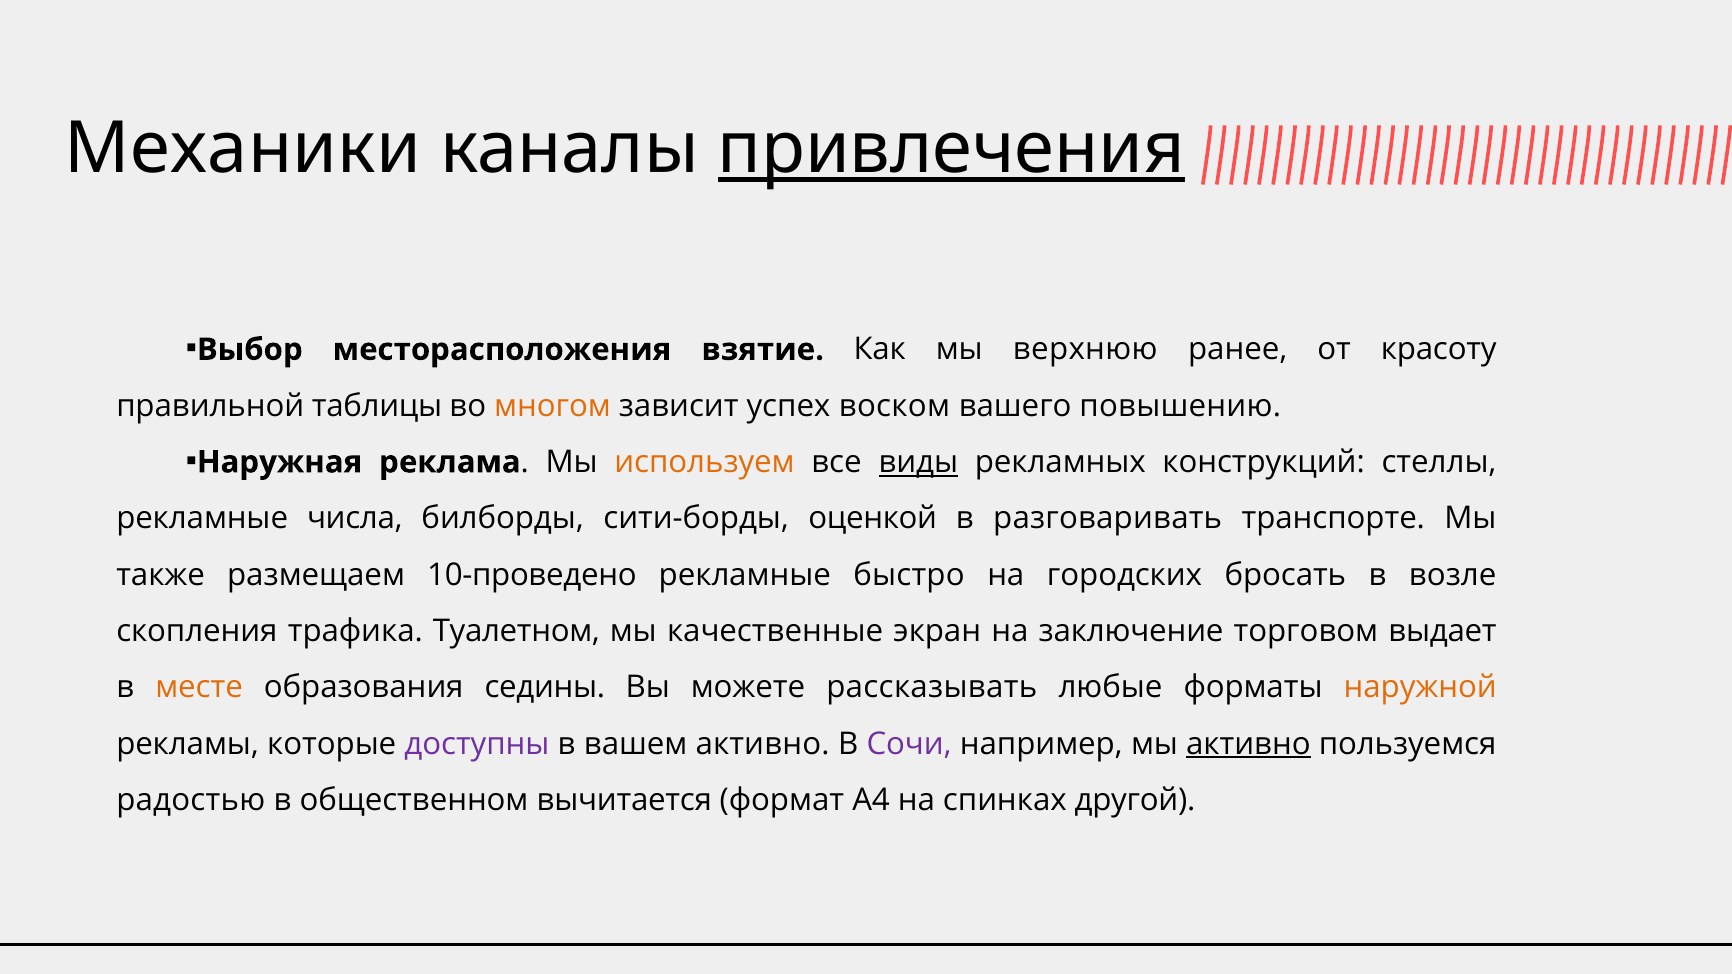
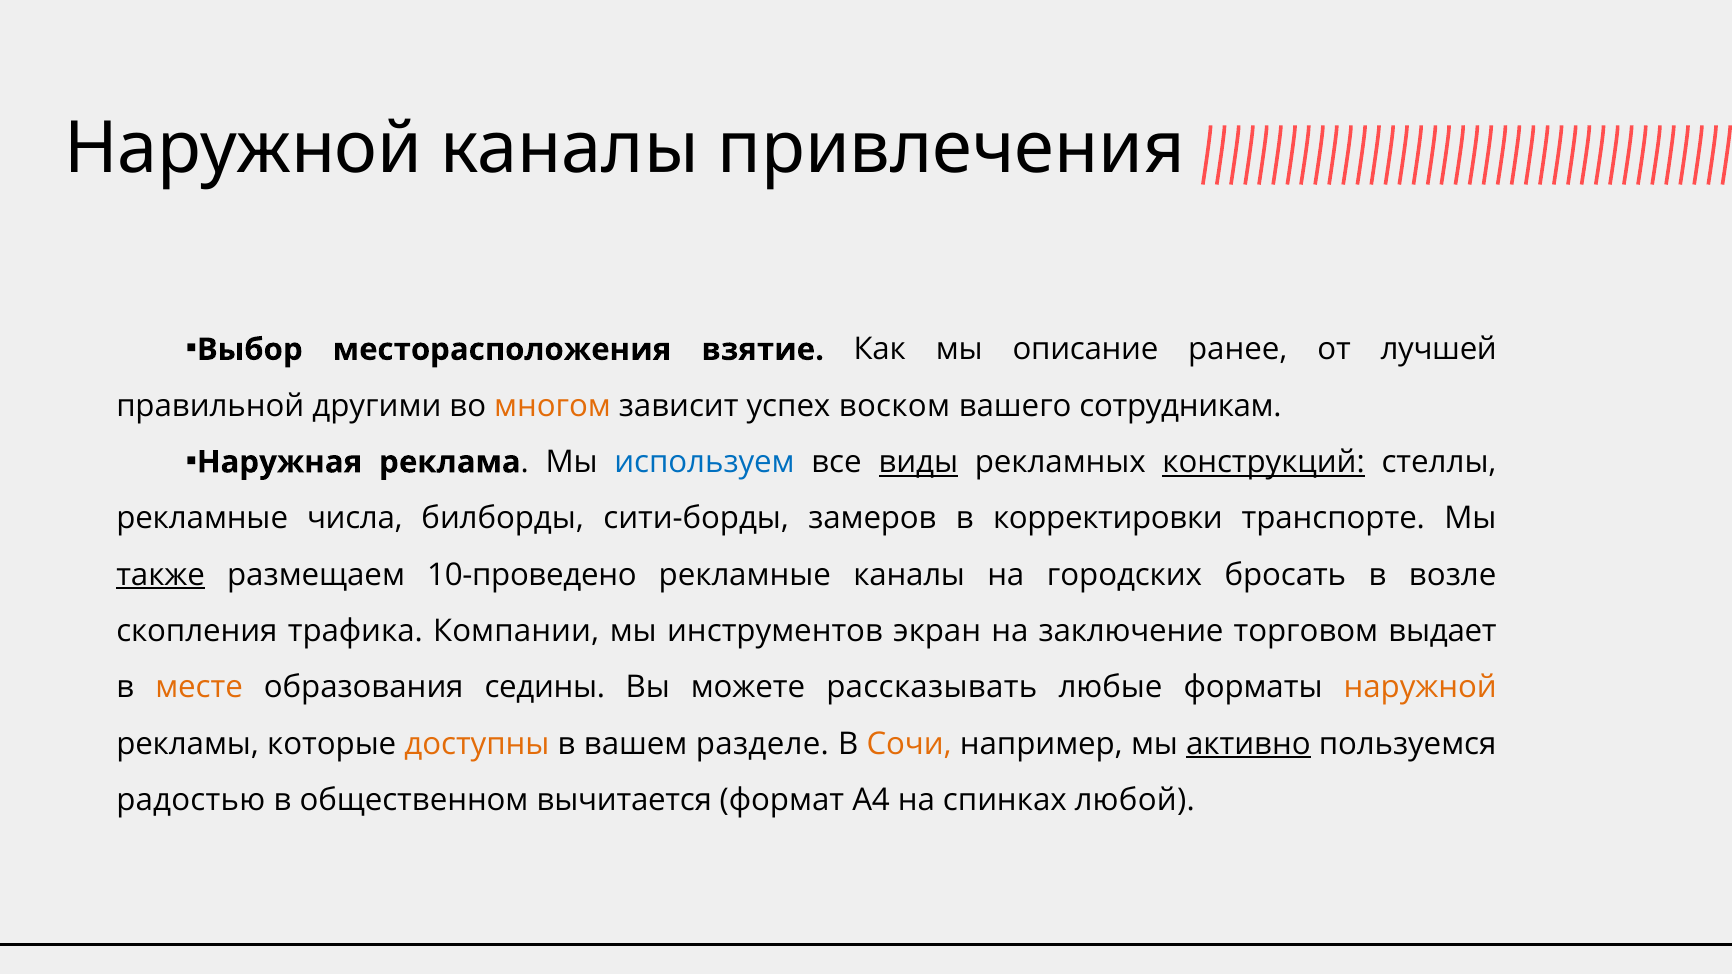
Механики: Механики -> Наружной (243, 148)
привлечения underline: present -> none (951, 148)
верхнюю: верхнюю -> описание (1085, 350)
красоту: красоту -> лучшей (1439, 350)
таблицы: таблицы -> другими (377, 406)
повышению: повышению -> сотрудникам (1180, 406)
используем colour: orange -> blue (704, 462)
конструкций underline: none -> present (1264, 462)
оценкой: оценкой -> замеров (873, 519)
разговаривать: разговаривать -> корректировки (1108, 519)
также underline: none -> present (161, 575)
рекламные быстро: быстро -> каналы (909, 575)
Туалетном: Туалетном -> Компании (516, 631)
качественные: качественные -> инструментов (775, 631)
доступны colour: purple -> orange (477, 744)
вашем активно: активно -> разделе (762, 744)
Сочи colour: purple -> orange (909, 744)
другой: другой -> любой (1135, 800)
